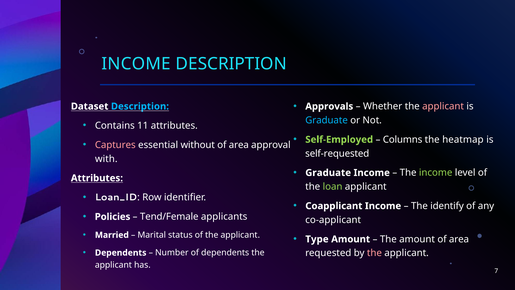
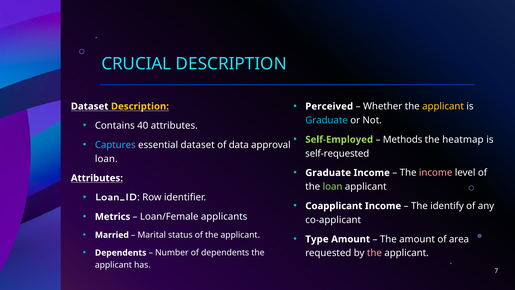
INCOME: INCOME -> CRUCIAL (136, 64)
Approvals: Approvals -> Perceived (329, 106)
applicant colour: pink -> yellow (443, 106)
Description colour: light blue -> yellow (140, 106)
11: 11 -> 40 (143, 126)
Columns: Columns -> Methods (403, 139)
Captures colour: pink -> light blue (115, 145)
essential without: without -> dataset (198, 145)
area: area -> data (239, 145)
with: with -> loan (106, 159)
income colour: light green -> pink (436, 173)
Policies: Policies -> Metrics (113, 216)
Tend/Female: Tend/Female -> Loan/Female (169, 216)
